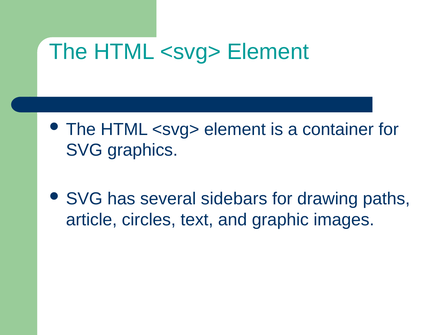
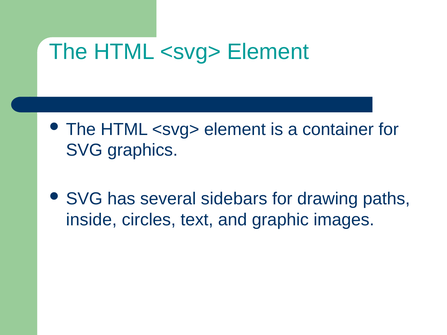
article: article -> inside (91, 220)
